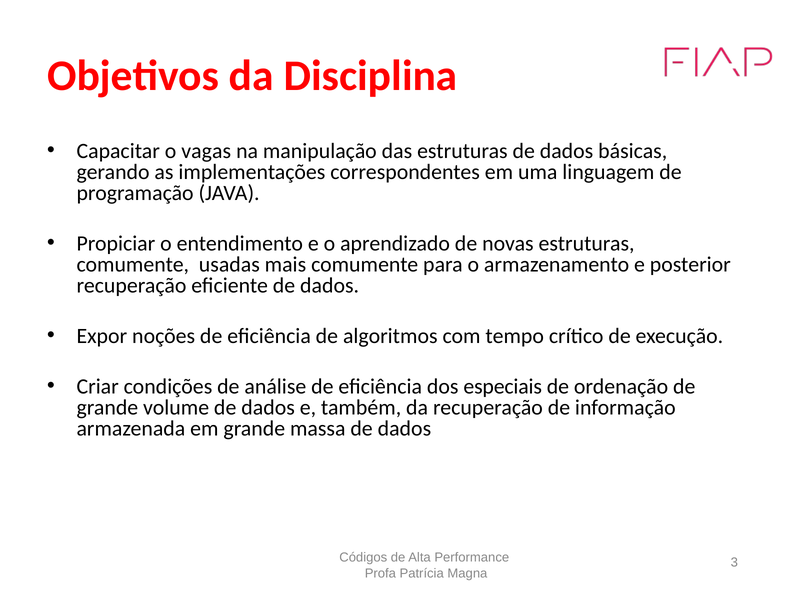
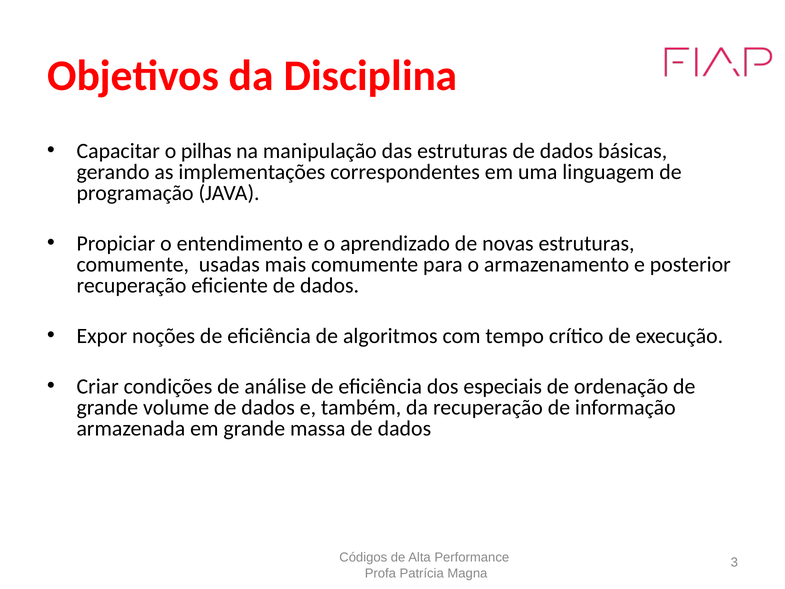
vagas: vagas -> pilhas (206, 151)
